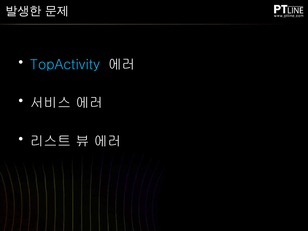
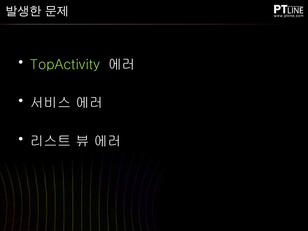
TopActivity colour: light blue -> light green (65, 65)
